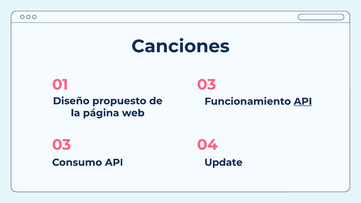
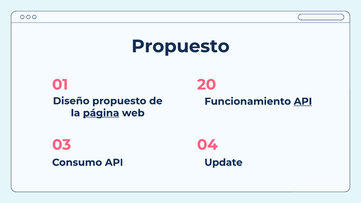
Canciones: Canciones -> Propuesto (181, 46)
01 03: 03 -> 20 (207, 85)
página underline: none -> present (101, 113)
